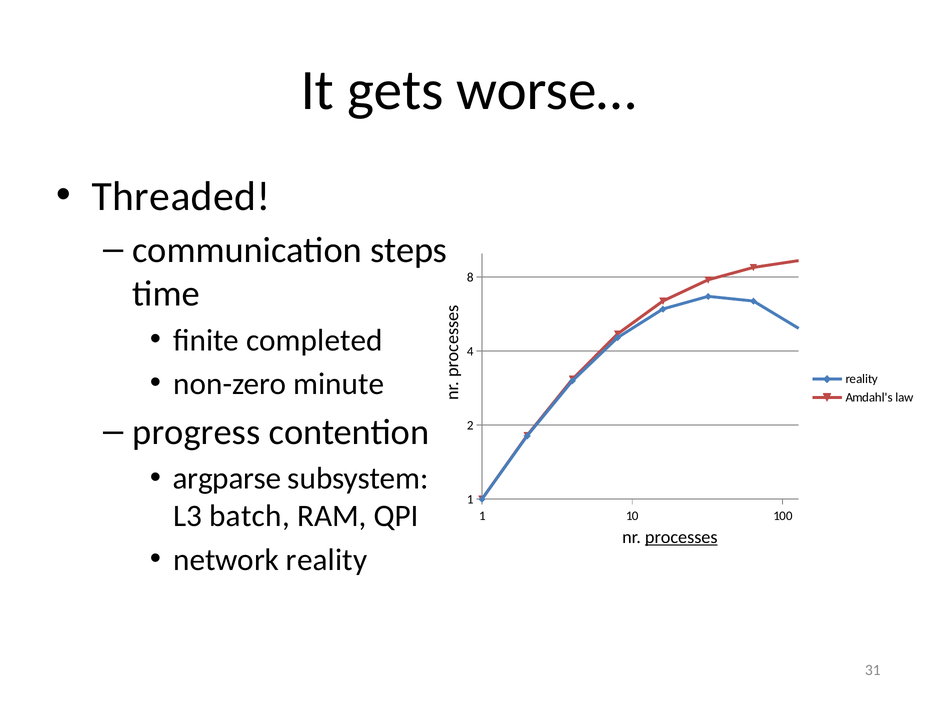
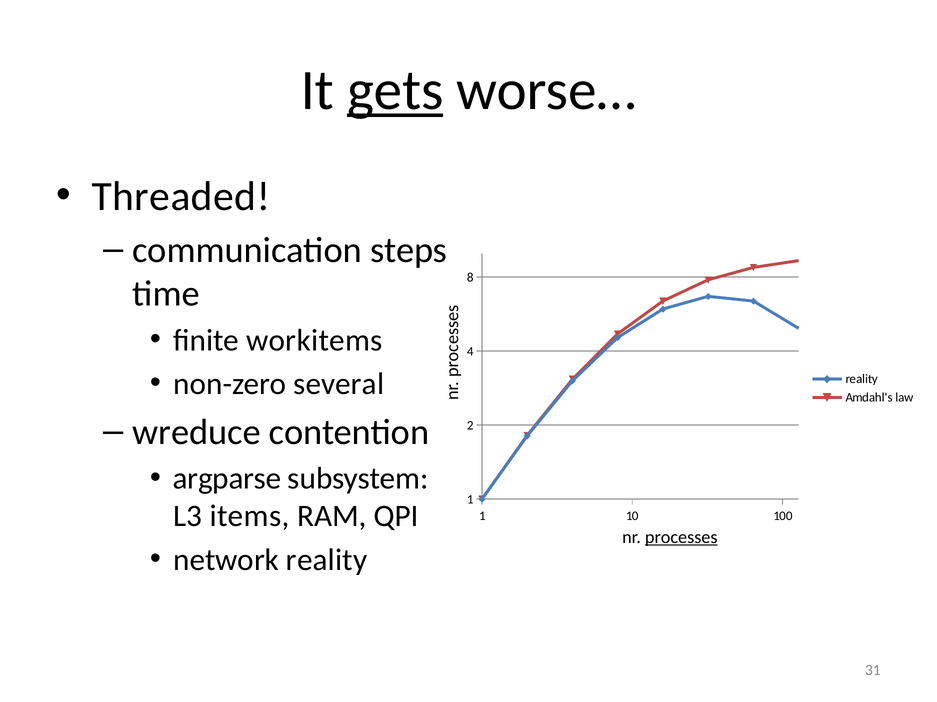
gets underline: none -> present (395, 91)
completed: completed -> workitems (314, 341)
minute: minute -> several (339, 384)
progress: progress -> wreduce (197, 433)
batch: batch -> items (250, 517)
